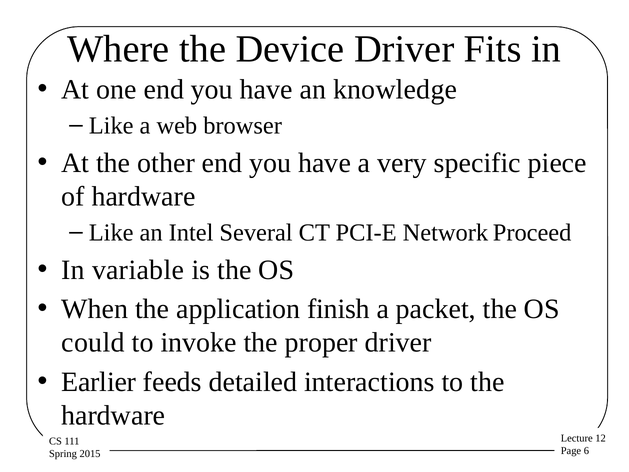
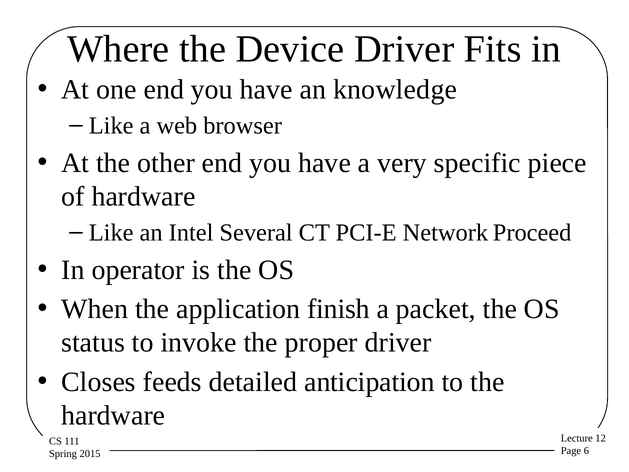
variable: variable -> operator (138, 270)
could: could -> status (93, 342)
Earlier: Earlier -> Closes (99, 382)
interactions: interactions -> anticipation (369, 382)
